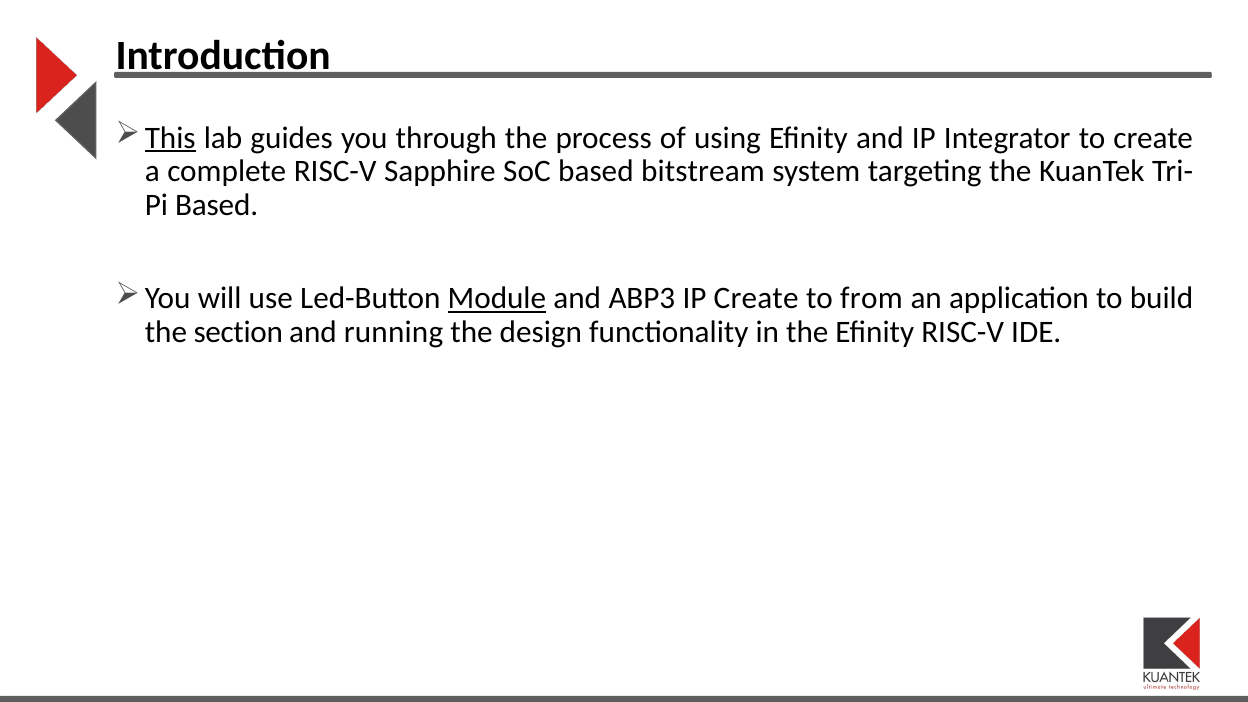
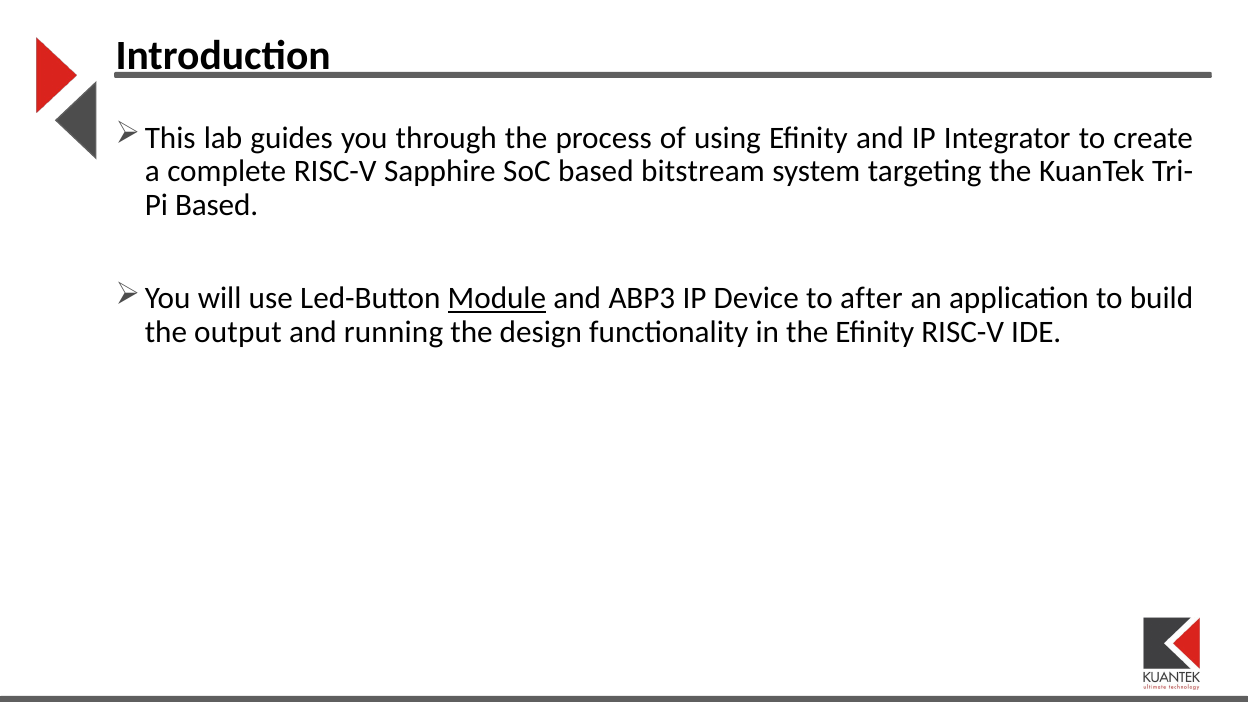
This underline: present -> none (170, 138)
IP Create: Create -> Device (756, 299)
from: from -> after (871, 299)
section: section -> output (238, 332)
